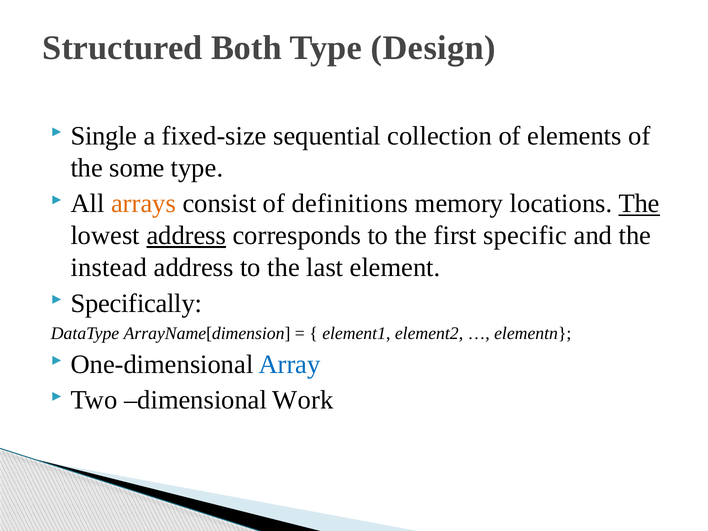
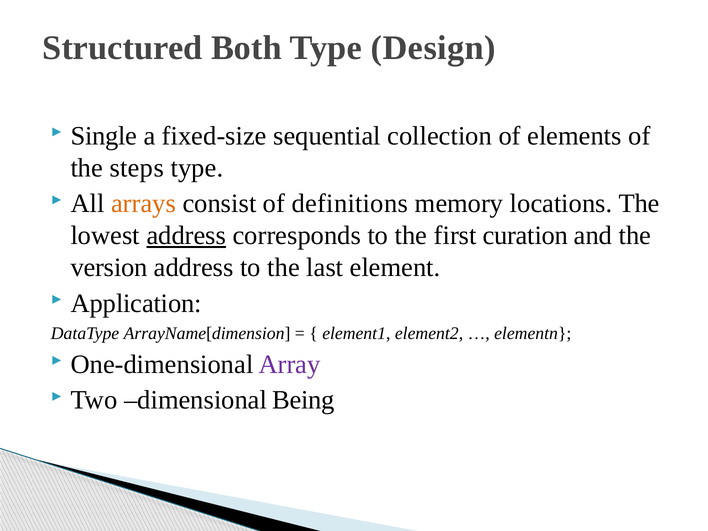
some: some -> steps (137, 168)
The underline: present -> none (639, 204)
specific: specific -> curation (525, 236)
instead: instead -> version (109, 267)
Specifically: Specifically -> Application (136, 303)
Array colour: blue -> purple (289, 364)
Work: Work -> Being (303, 400)
